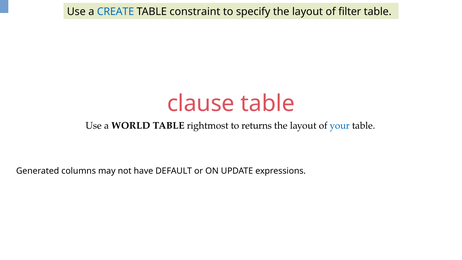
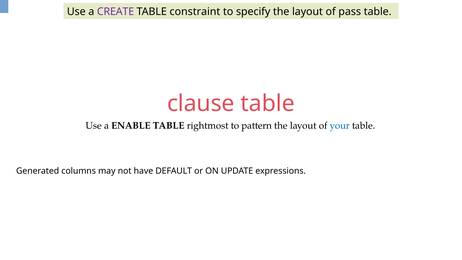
CREATE colour: blue -> purple (116, 12)
filter: filter -> pass (350, 12)
WORLD: WORLD -> ENABLE (131, 125)
returns: returns -> pattern (257, 125)
